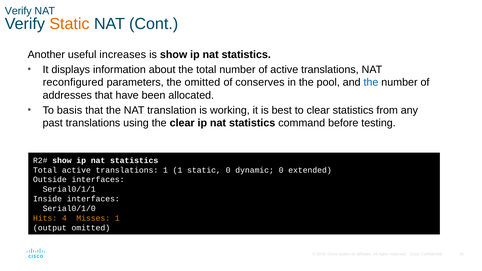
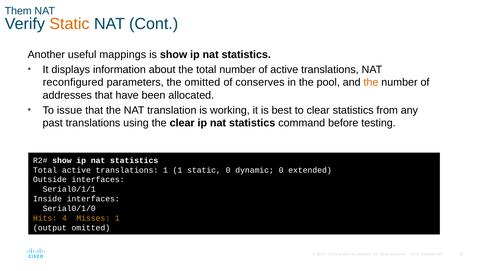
Verify: Verify -> Them (18, 11)
increases: increases -> mappings (123, 55)
the colour: blue -> orange (371, 83)
basis: basis -> issue (70, 110)
